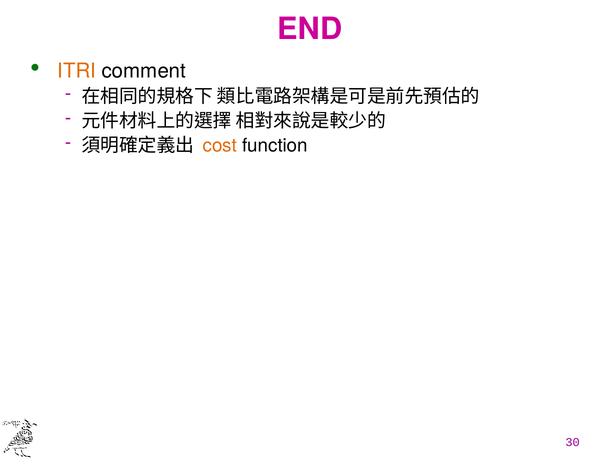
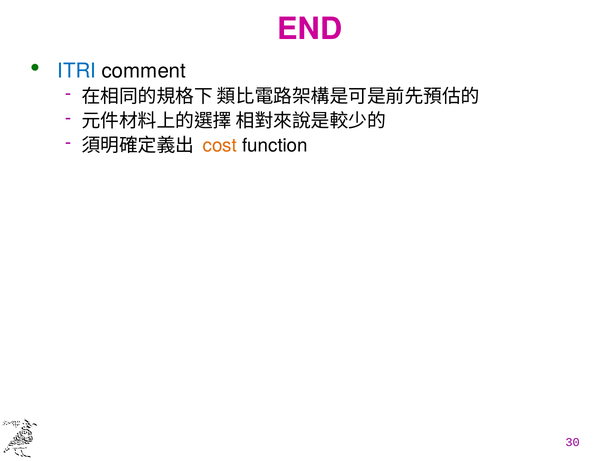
ITRI colour: orange -> blue (77, 71)
